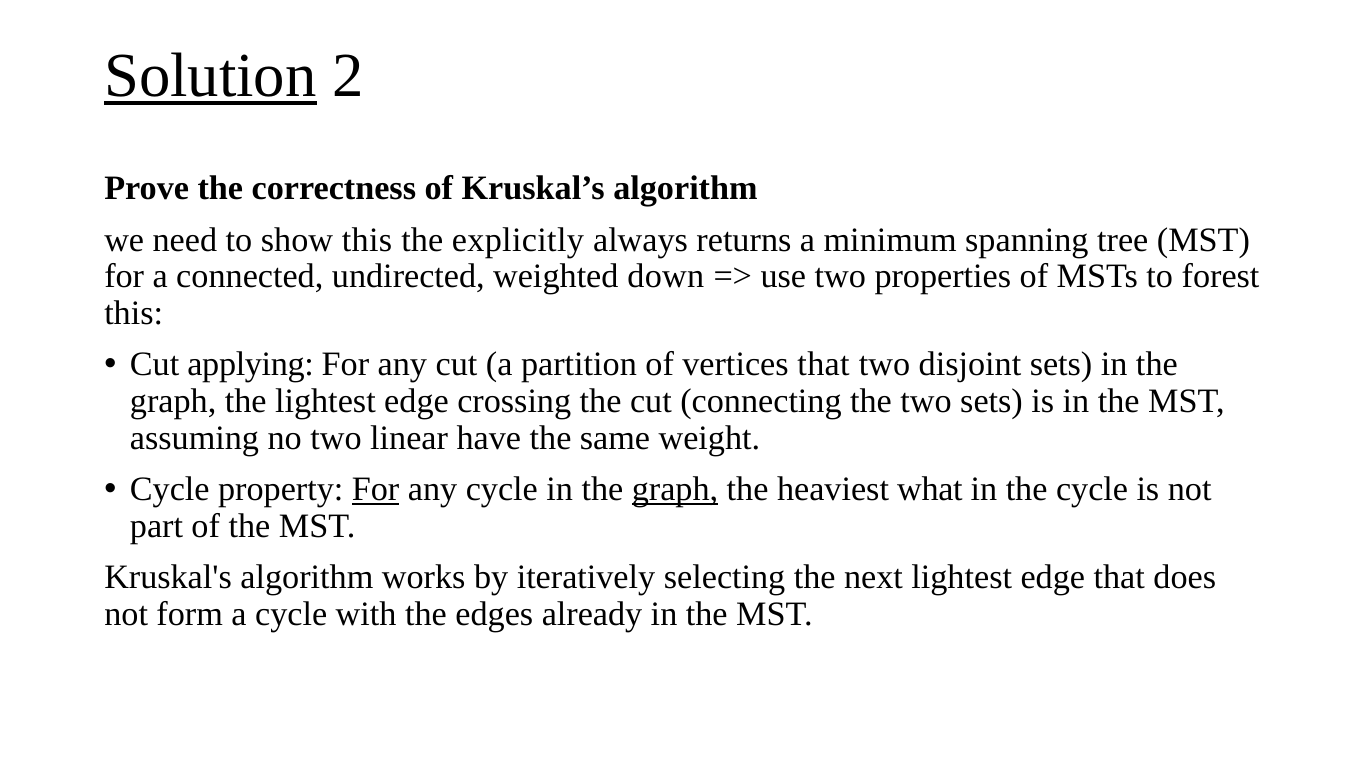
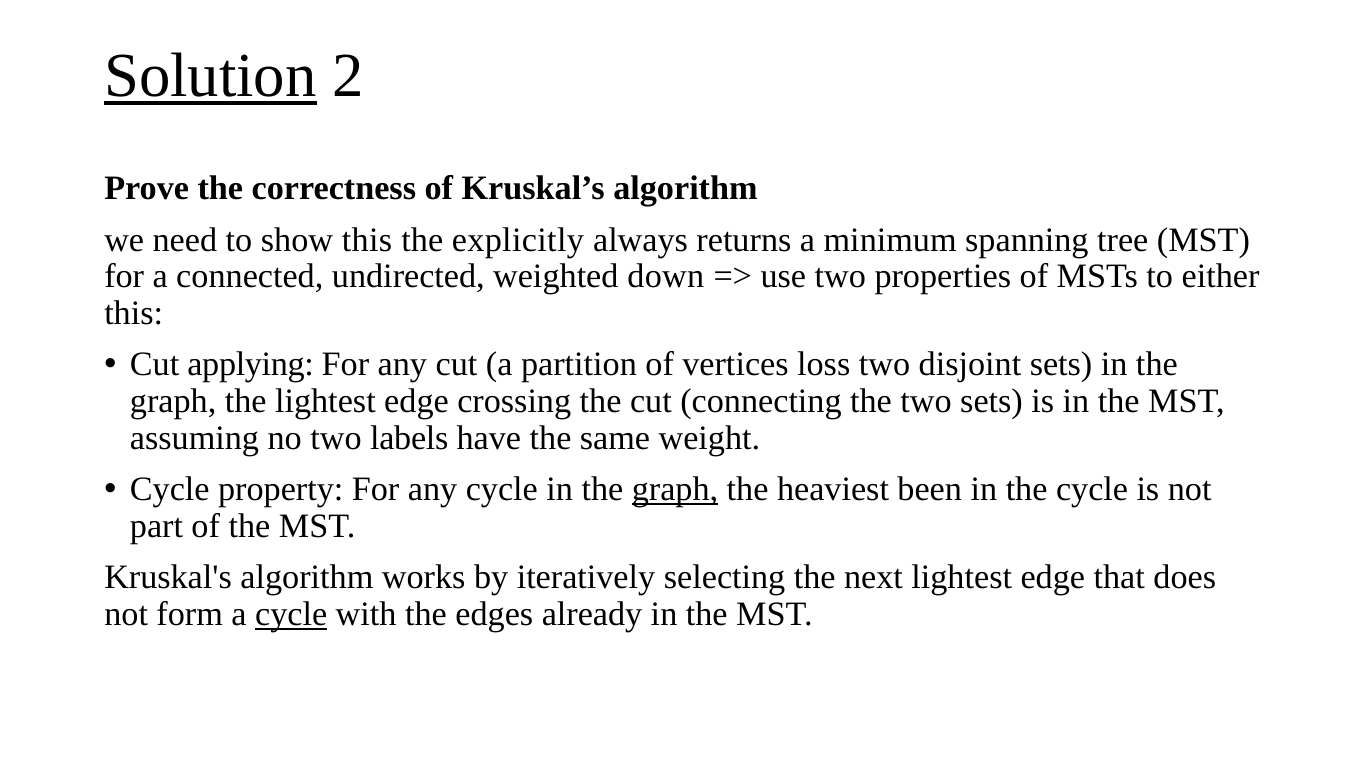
forest: forest -> either (1221, 277)
vertices that: that -> loss (824, 365)
linear: linear -> labels (409, 439)
For underline: present -> none (376, 490)
what: what -> been (930, 490)
cycle underline: none -> present (291, 615)
